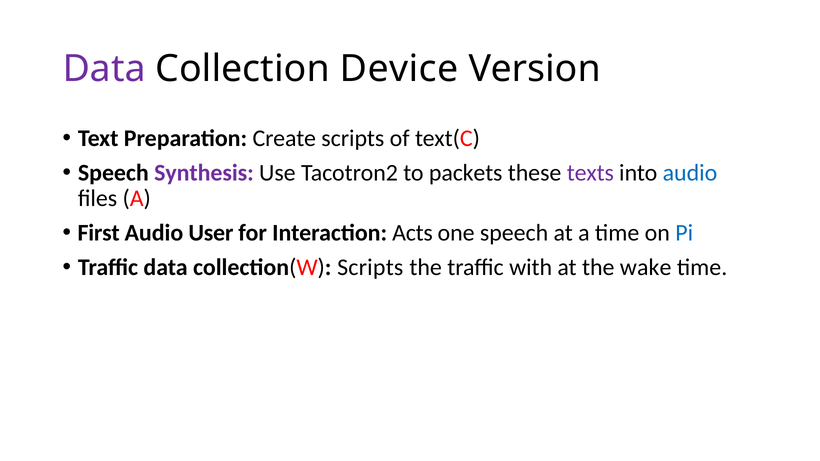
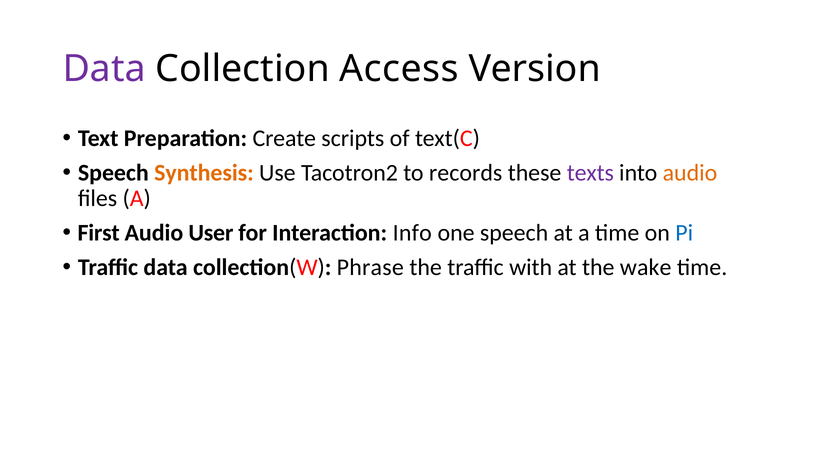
Device: Device -> Access (399, 69)
Synthesis colour: purple -> orange (204, 173)
packets: packets -> records (466, 173)
audio colour: blue -> orange (690, 173)
Acts: Acts -> Info (412, 233)
collection(W Scripts: Scripts -> Phrase (370, 267)
